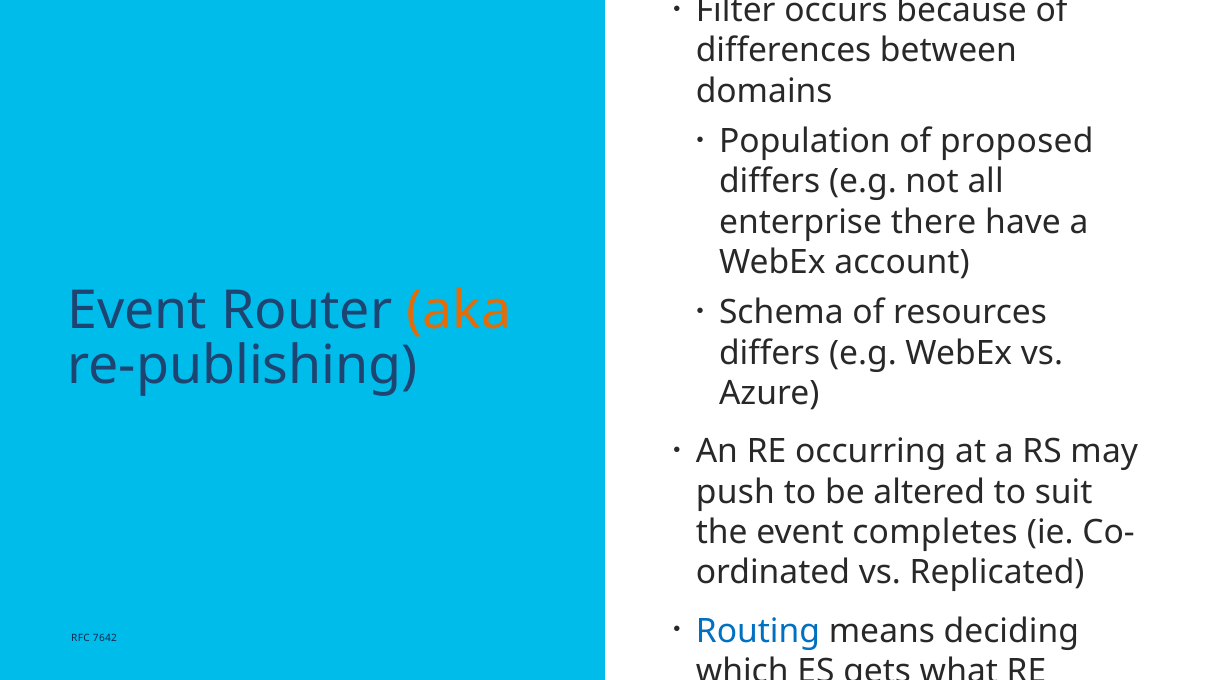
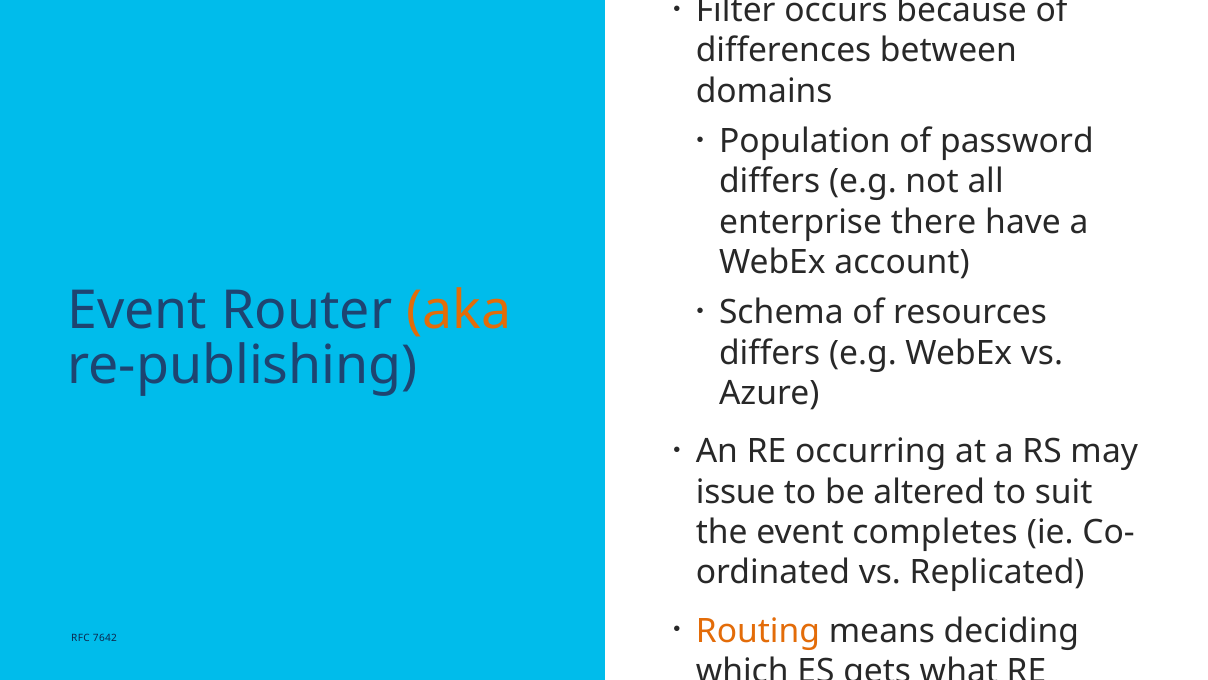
proposed: proposed -> password (1017, 141)
push: push -> issue (736, 492)
Routing colour: blue -> orange (758, 631)
